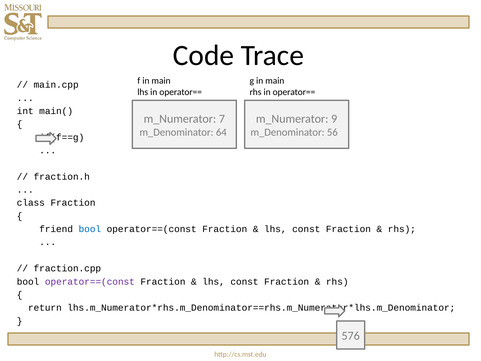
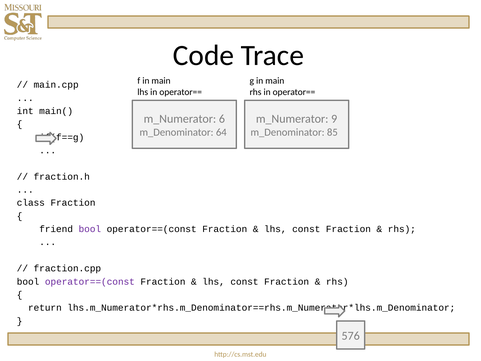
7: 7 -> 6 (222, 119)
56: 56 -> 85 (332, 132)
bool colour: blue -> purple (90, 229)
